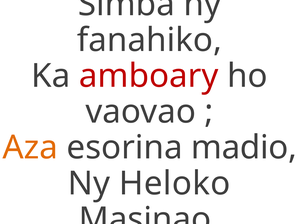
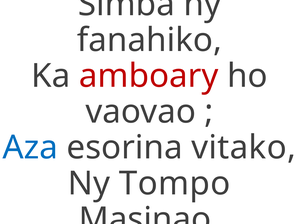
Aza colour: orange -> blue (30, 148)
madio: madio -> vitako (244, 148)
Heloko: Heloko -> Tompo (175, 184)
